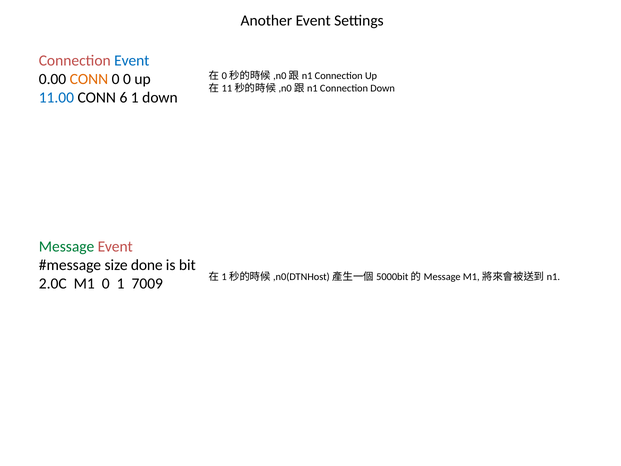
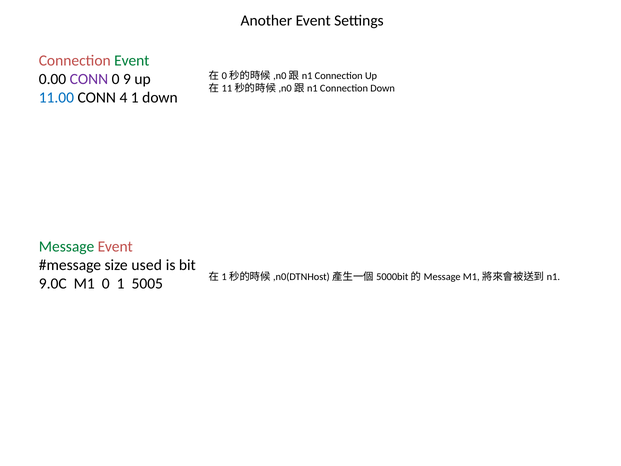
Event colour: blue -> green (132, 60)
CONN colour: orange -> purple (89, 79)
0 0: 0 -> 9 (127, 79)
6: 6 -> 4 (123, 98)
done: done -> used (147, 265)
2.0C: 2.0C -> 9.0C (53, 284)
7009: 7009 -> 5005 (147, 284)
